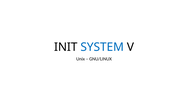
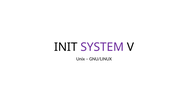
SYSTEM colour: blue -> purple (102, 47)
